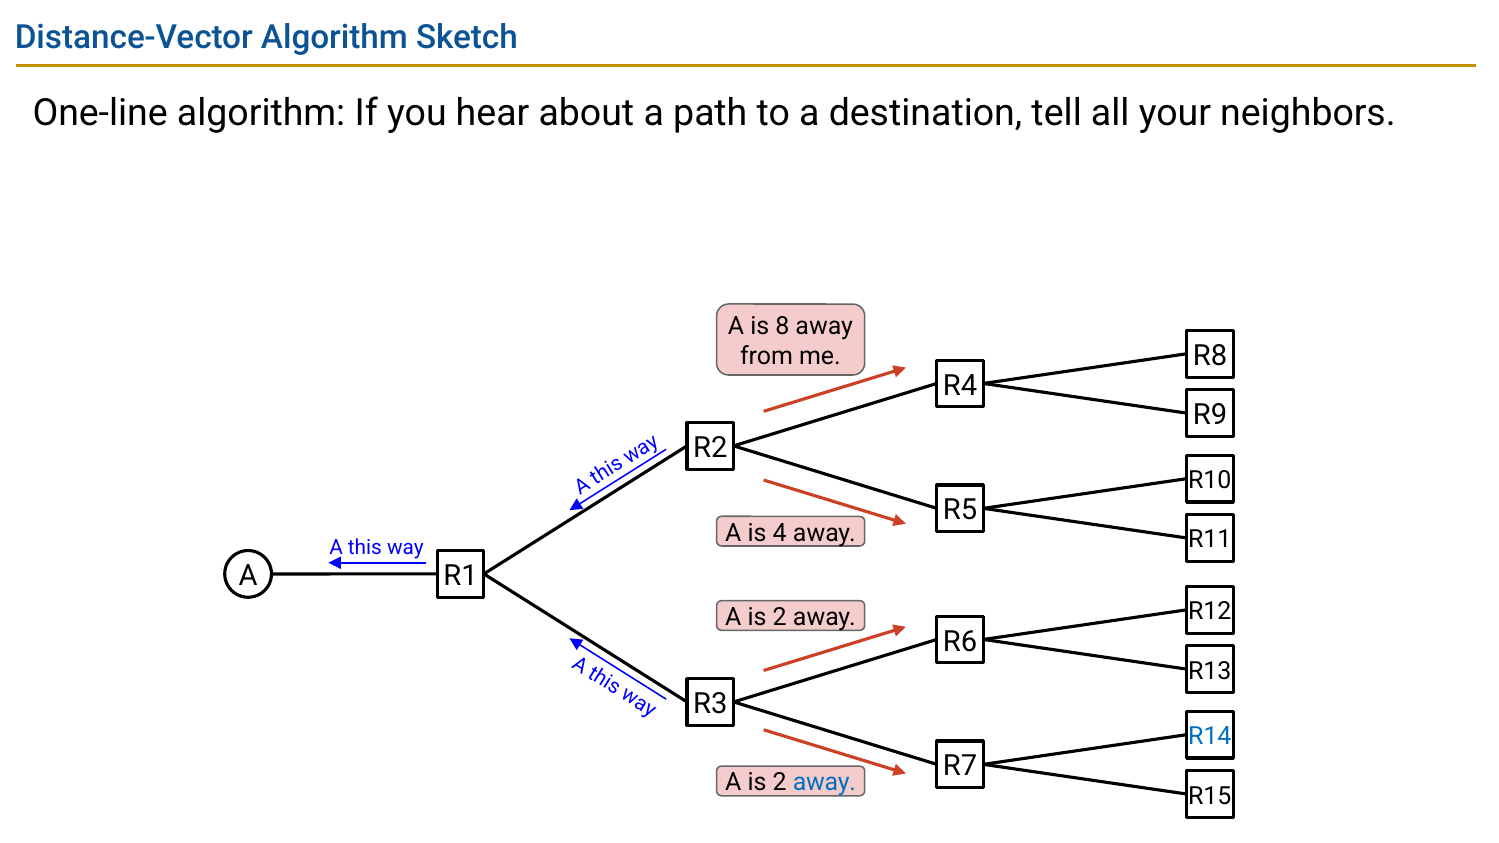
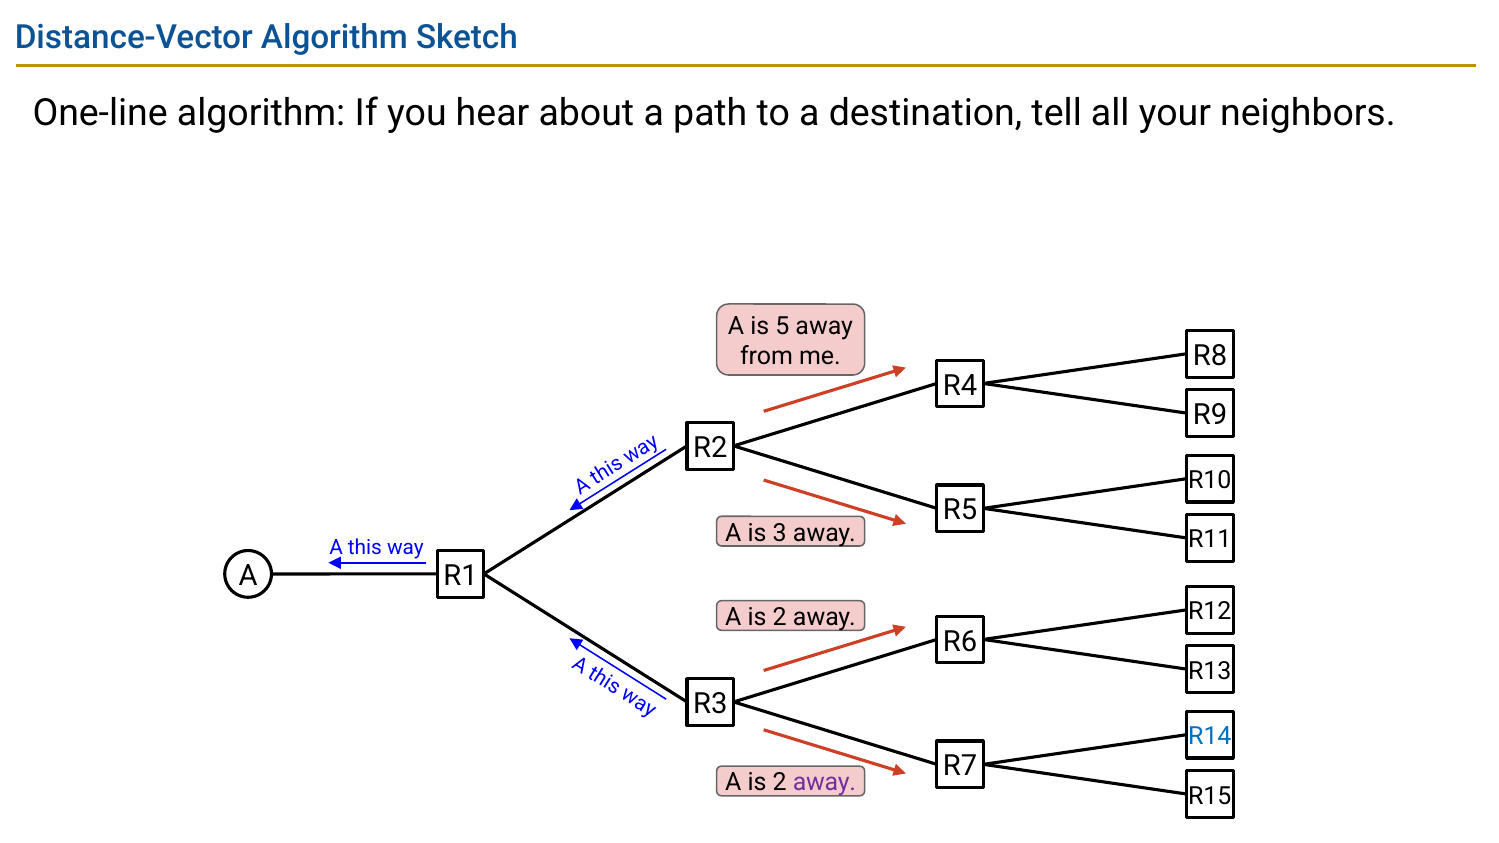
8: 8 -> 5 (782, 326)
4: 4 -> 3 (780, 533)
away colour: blue -> purple (824, 783)
